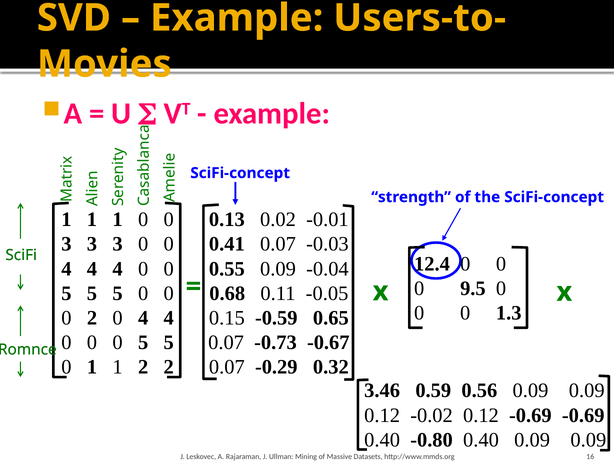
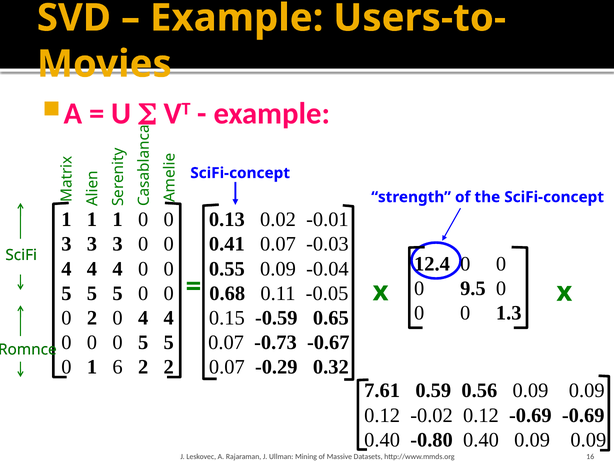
0 1 1: 1 -> 6 (118, 367)
3.46: 3.46 -> 7.61 (382, 390)
